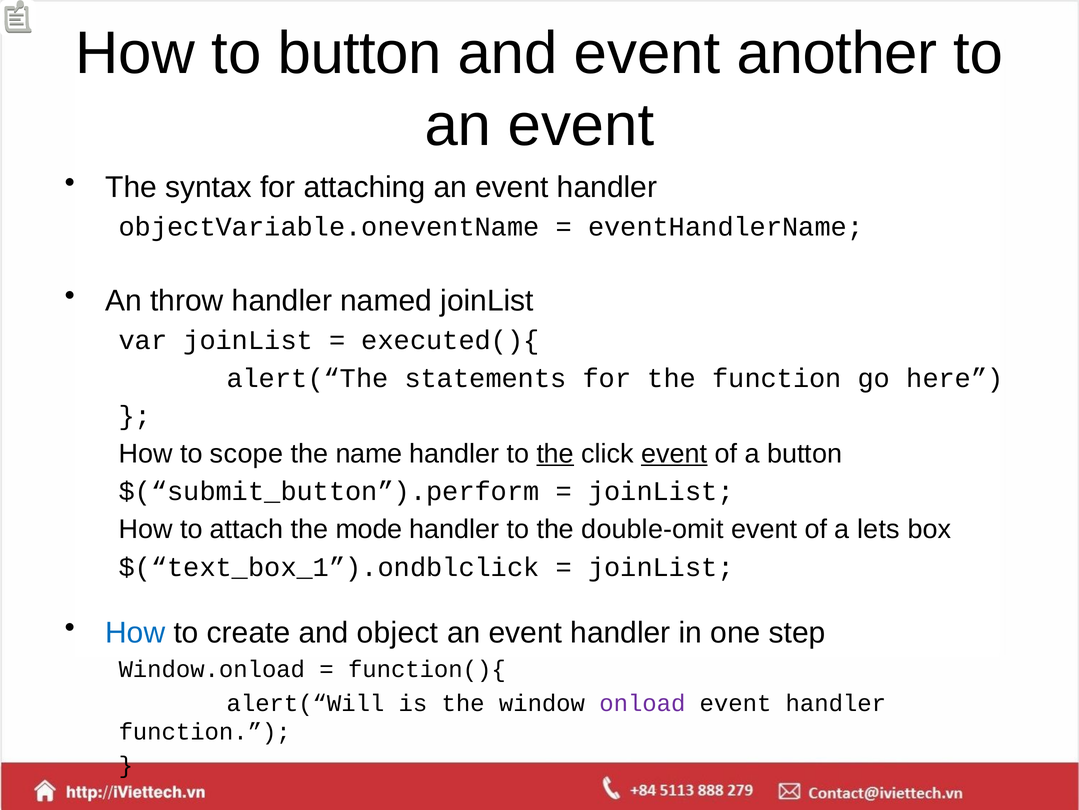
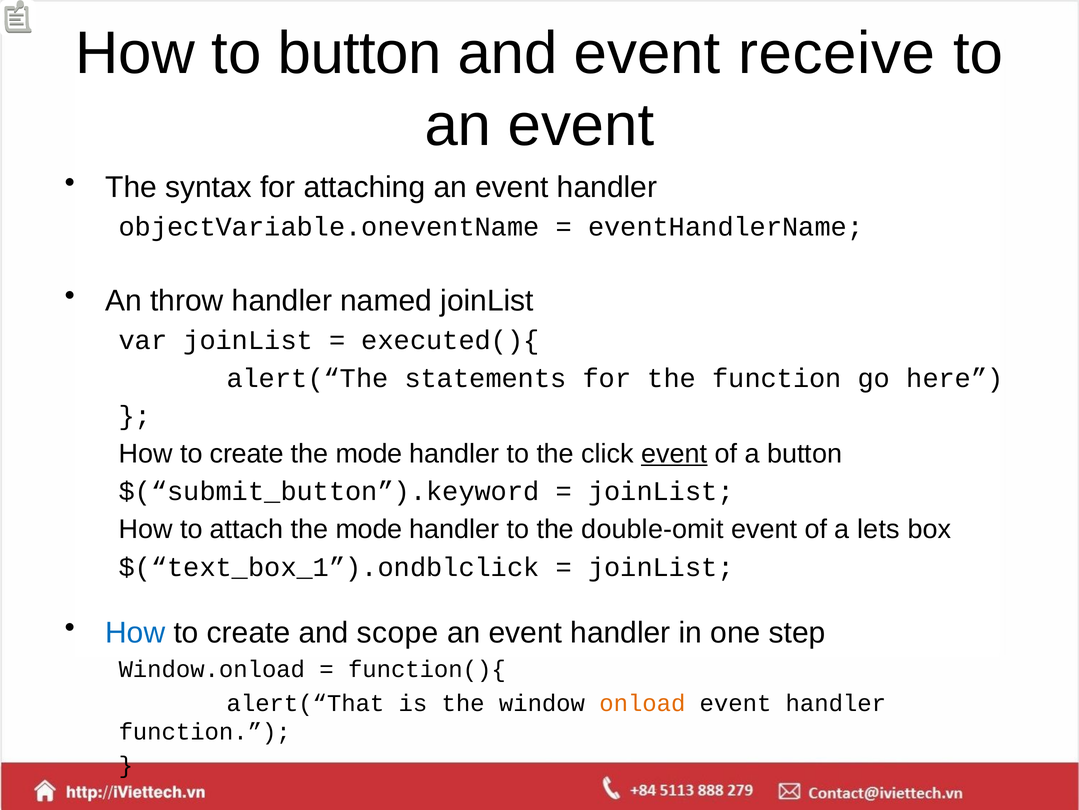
another: another -> receive (837, 54)
scope: scope -> create (247, 453)
name: name -> mode (369, 453)
the underline: present -> none (555, 453)
$(“submit_button”).perform: $(“submit_button”).perform -> $(“submit_button”).keyword (329, 491)
object: object -> scope (398, 632)
alert(“Will: alert(“Will -> alert(“That (305, 702)
onload colour: purple -> orange (642, 702)
